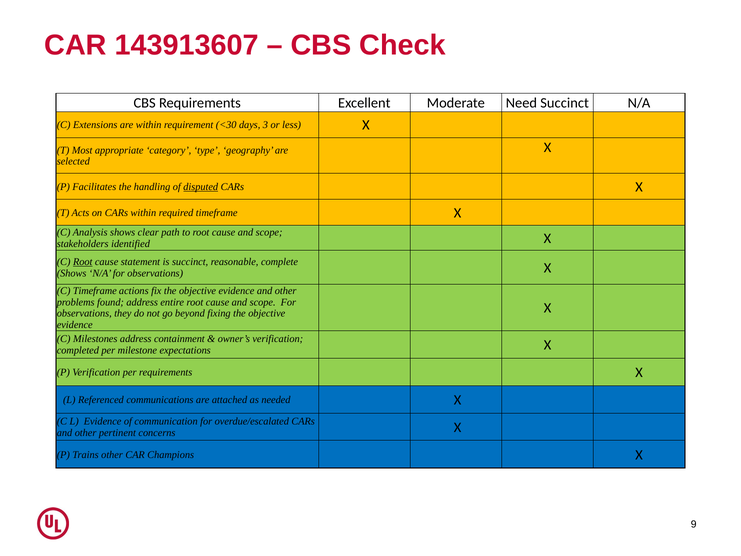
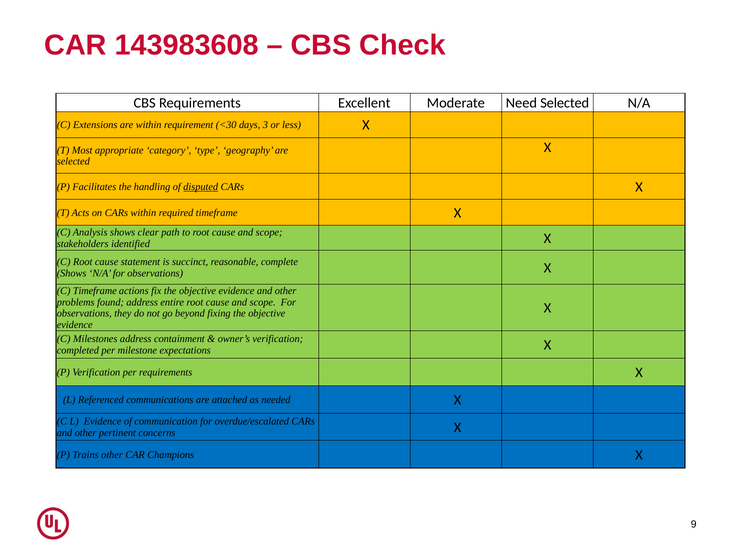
143913607: 143913607 -> 143983608 (187, 45)
Need Succinct: Succinct -> Selected (565, 103)
Root underline: present -> none (83, 262)
